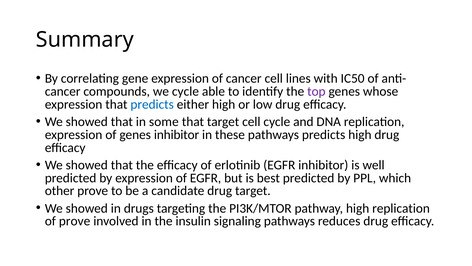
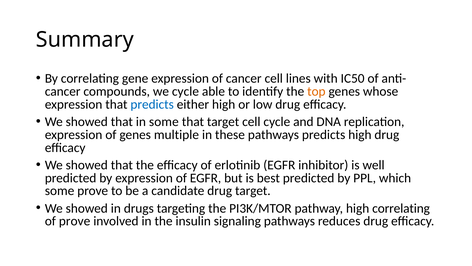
top colour: purple -> orange (316, 91)
genes inhibitor: inhibitor -> multiple (176, 134)
other: other -> some (60, 191)
high replication: replication -> correlating (401, 208)
